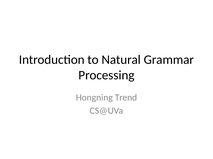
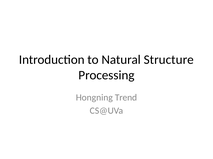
Grammar: Grammar -> Structure (169, 60)
